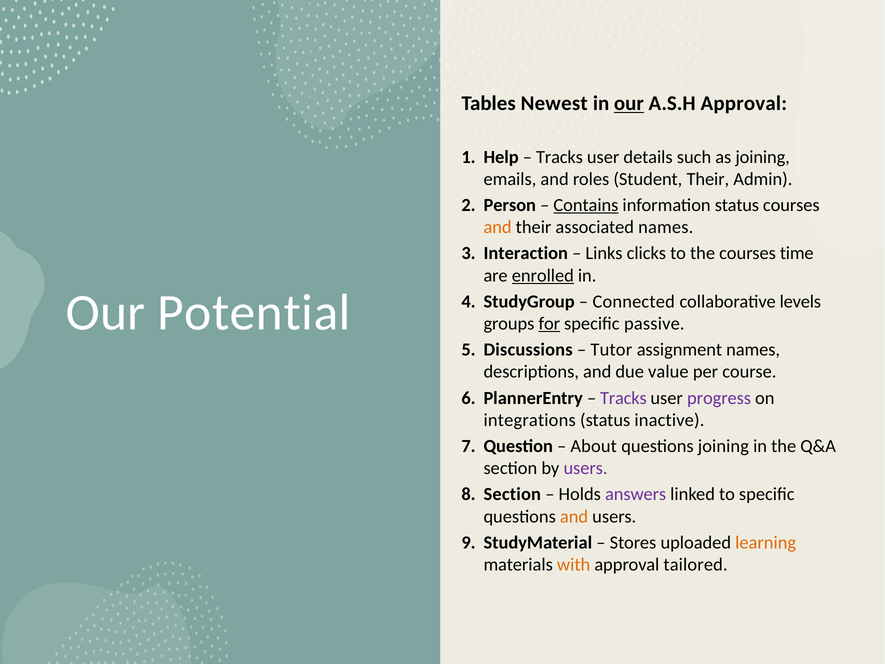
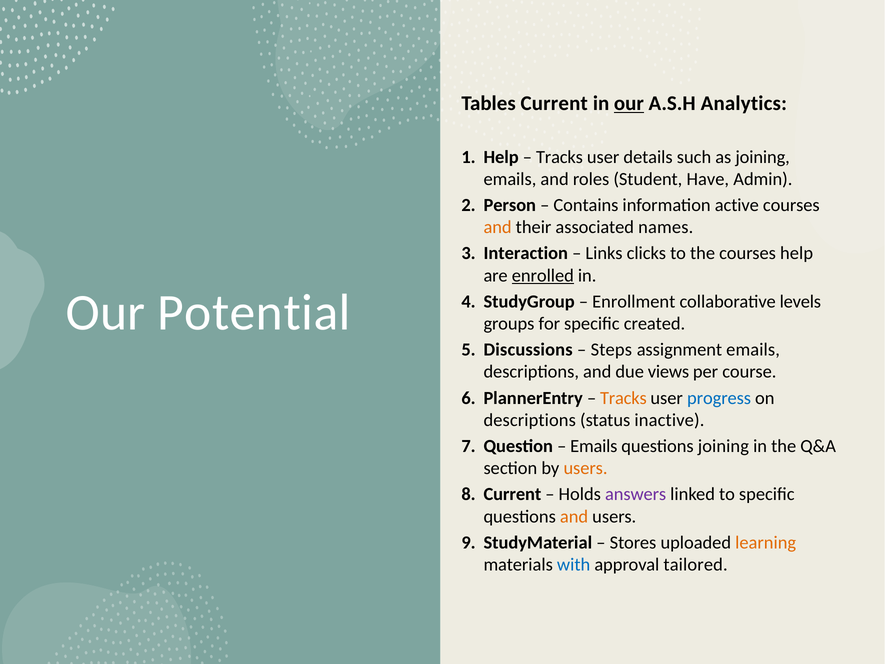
Tables Newest: Newest -> Current (554, 103)
A.S.H Approval: Approval -> Analytics (744, 103)
Student Their: Their -> Have (708, 179)
Contains underline: present -> none (586, 205)
information status: status -> active (737, 205)
courses time: time -> help (797, 253)
Connected: Connected -> Enrollment (634, 301)
for underline: present -> none (549, 324)
passive: passive -> created (654, 324)
Tutor: Tutor -> Steps (611, 350)
assignment names: names -> emails (753, 350)
value: value -> views (668, 372)
Tracks colour: purple -> orange (623, 398)
progress colour: purple -> blue (719, 398)
integrations: integrations -> descriptions (530, 420)
About: About -> Emails (594, 446)
users colour: purple -> orange (586, 468)
Section: Section -> Current (512, 494)
with colour: orange -> blue (574, 564)
